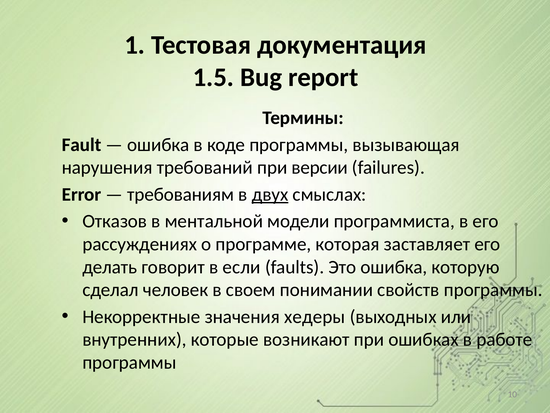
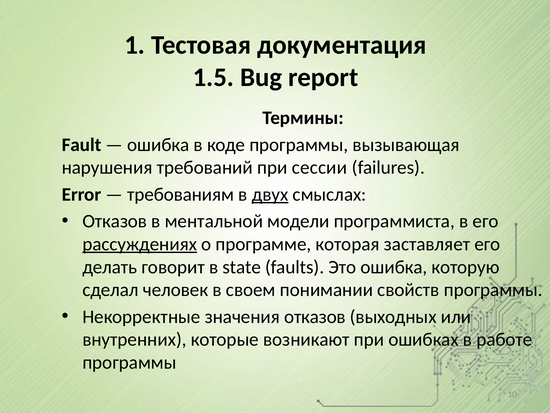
версии: версии -> сессии (320, 167)
рассуждениях underline: none -> present (140, 244)
если: если -> state (242, 267)
значения хедеры: хедеры -> отказов (315, 316)
